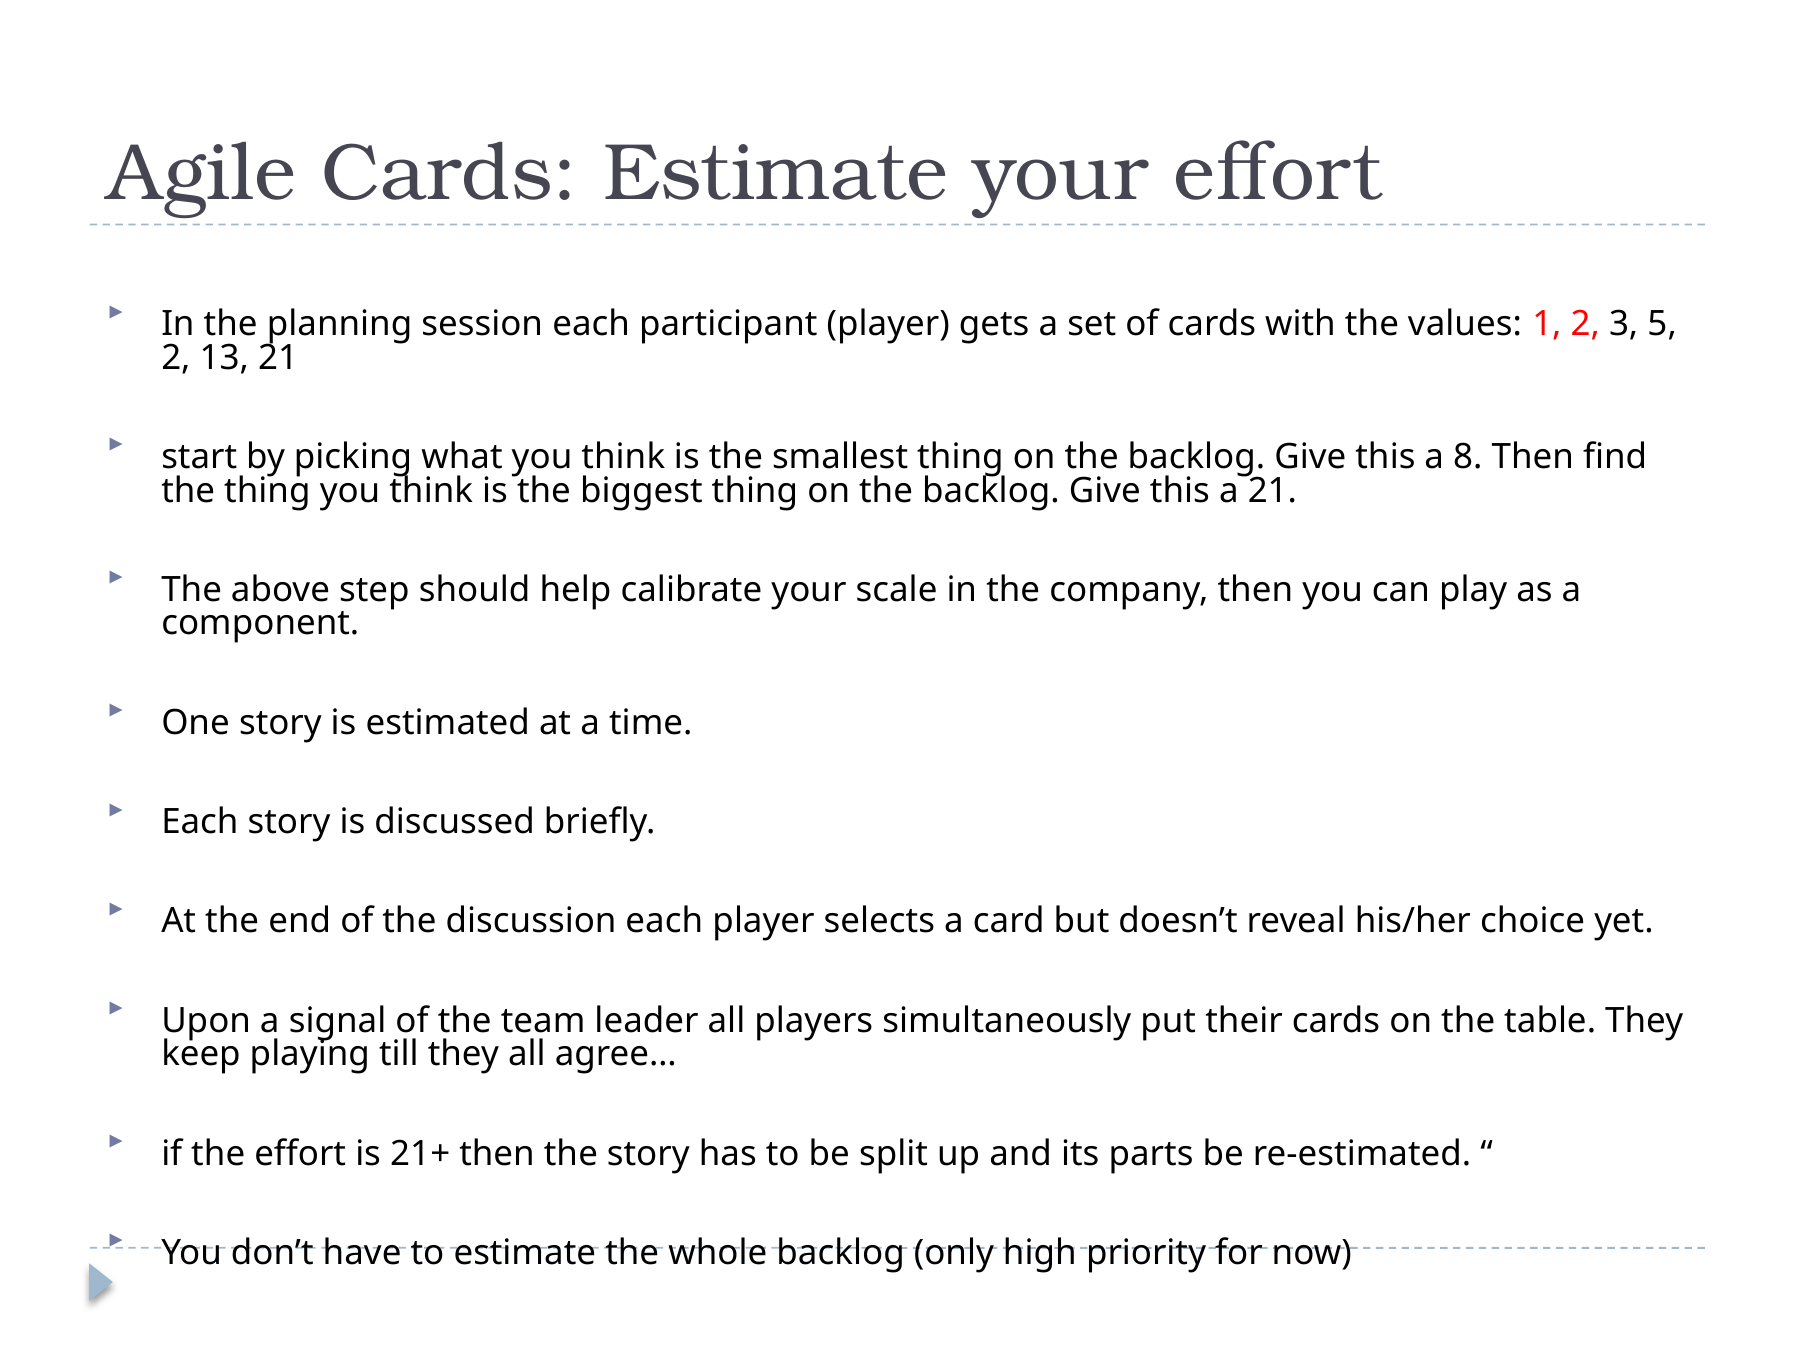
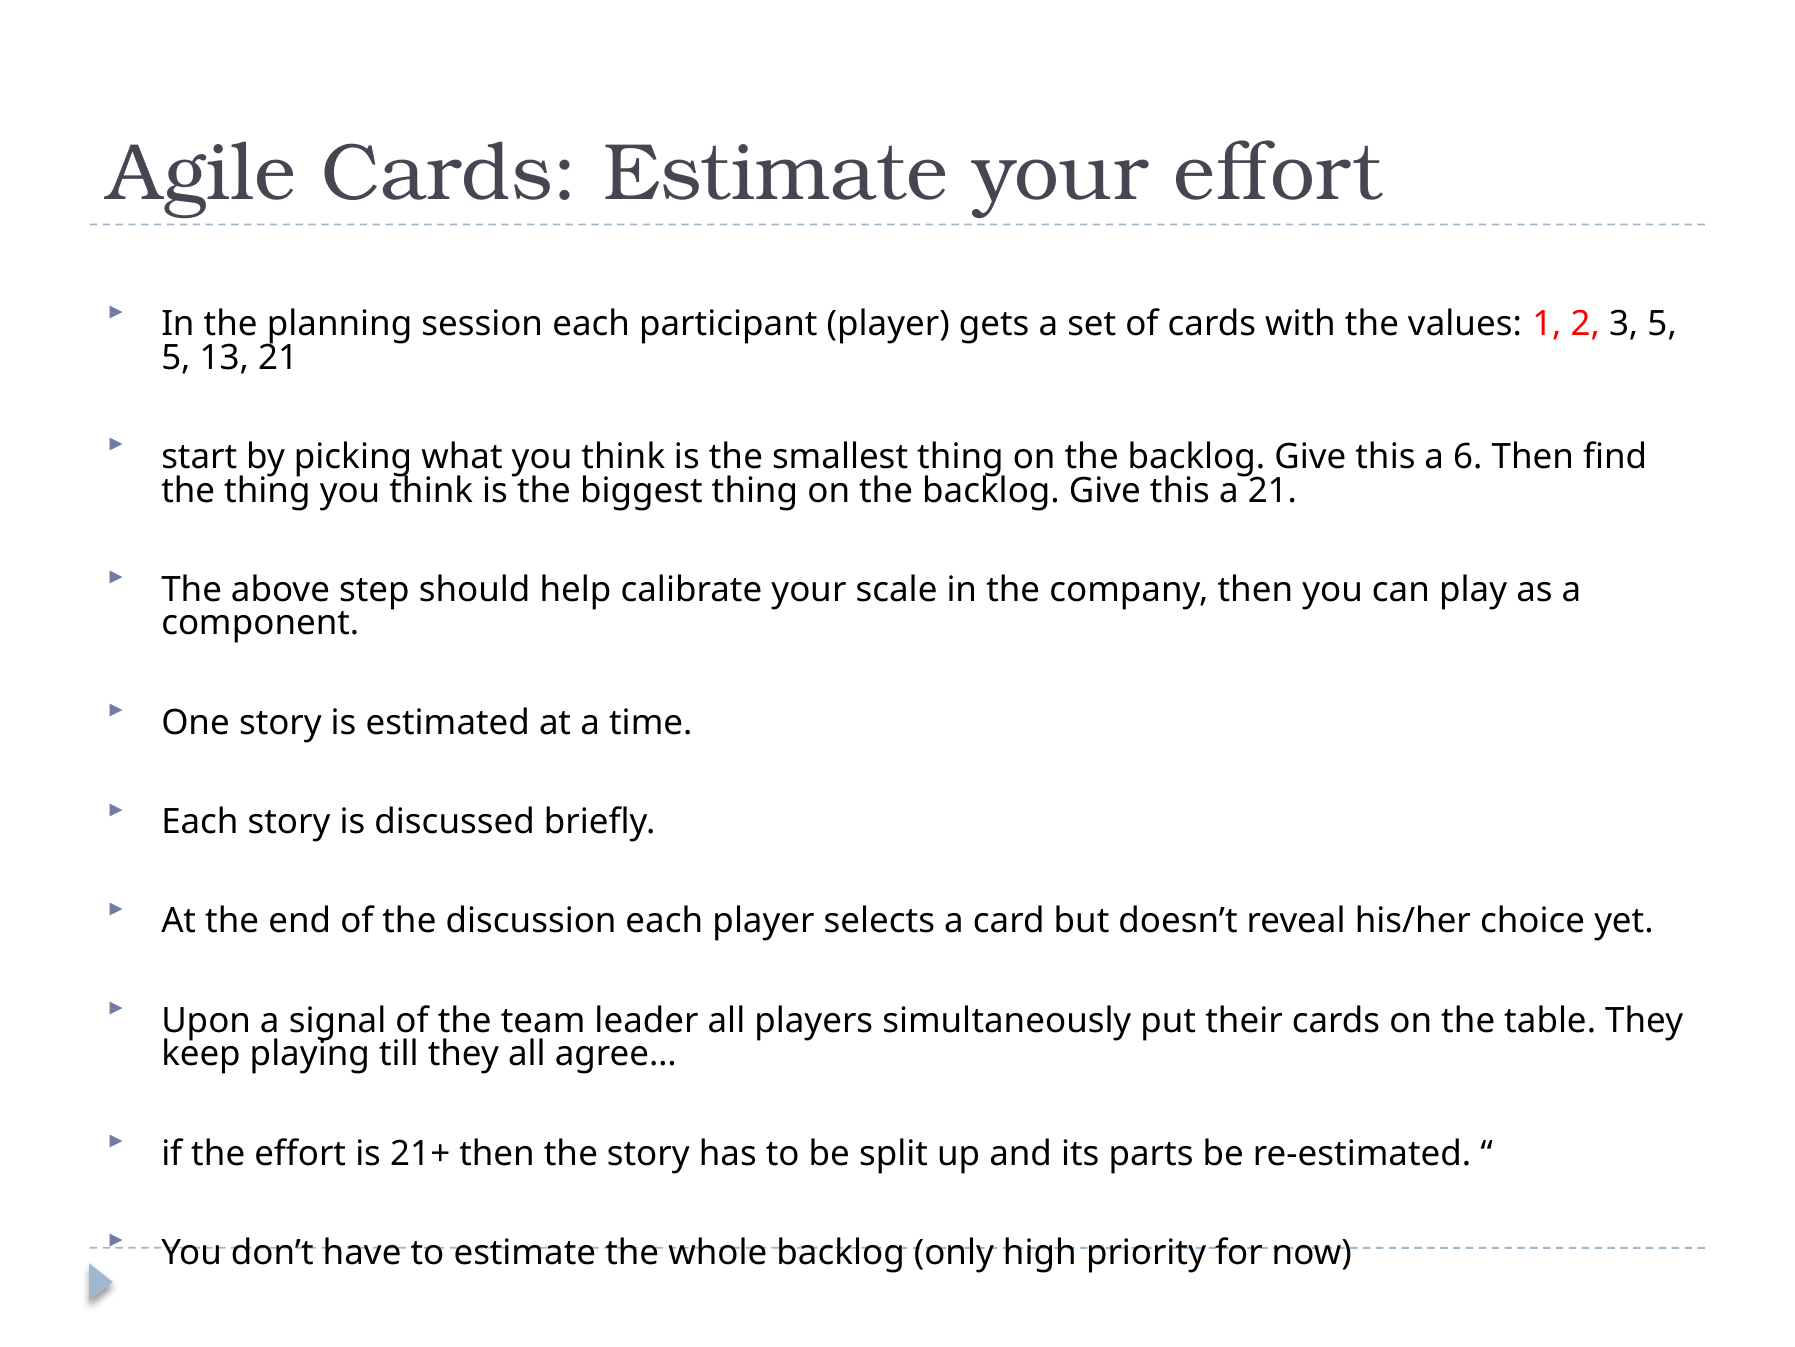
2: 2 -> 5 (176, 358)
8: 8 -> 6 (1468, 457)
